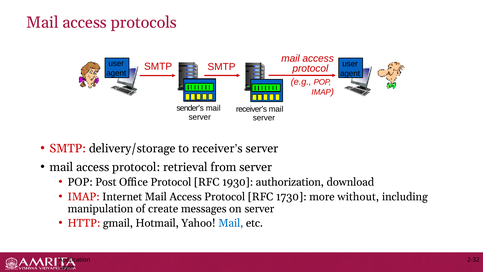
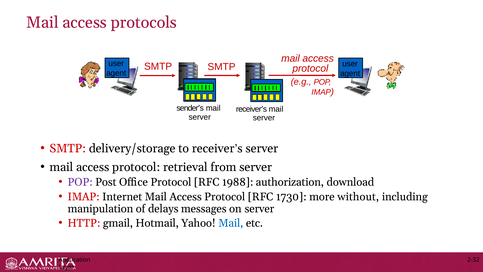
POP colour: black -> purple (80, 182)
1930: 1930 -> 1988 (238, 182)
create: create -> delays (163, 209)
